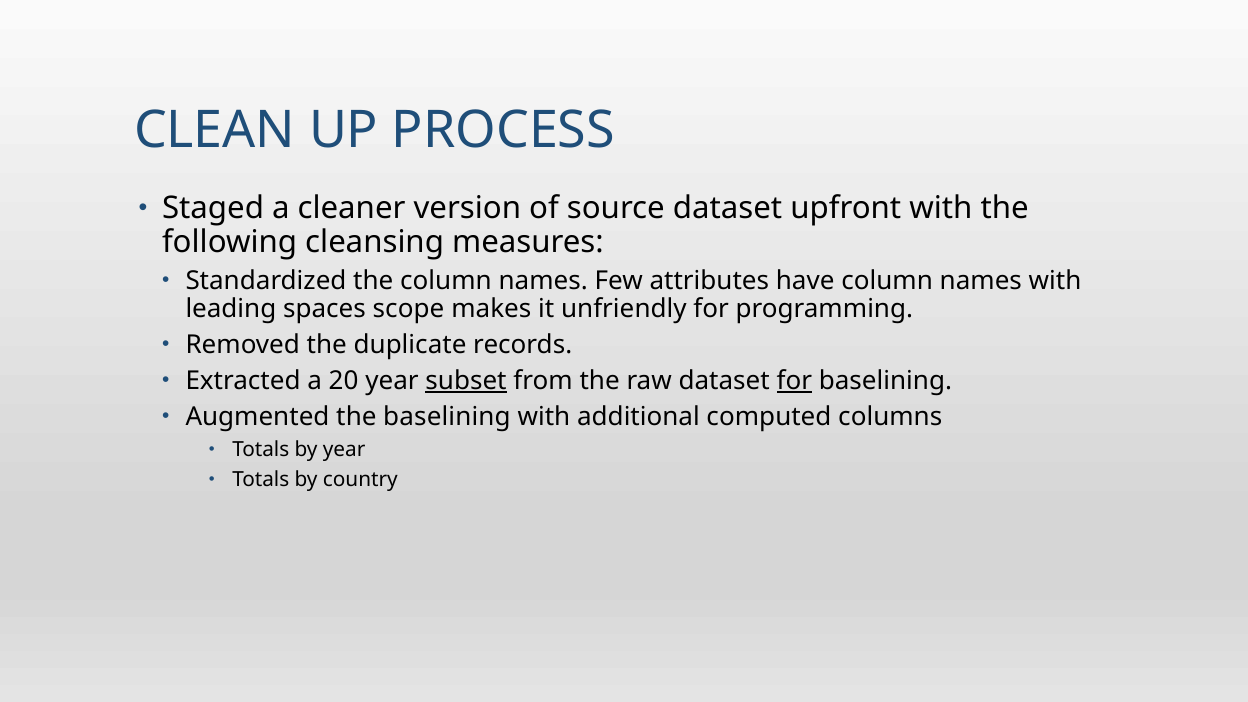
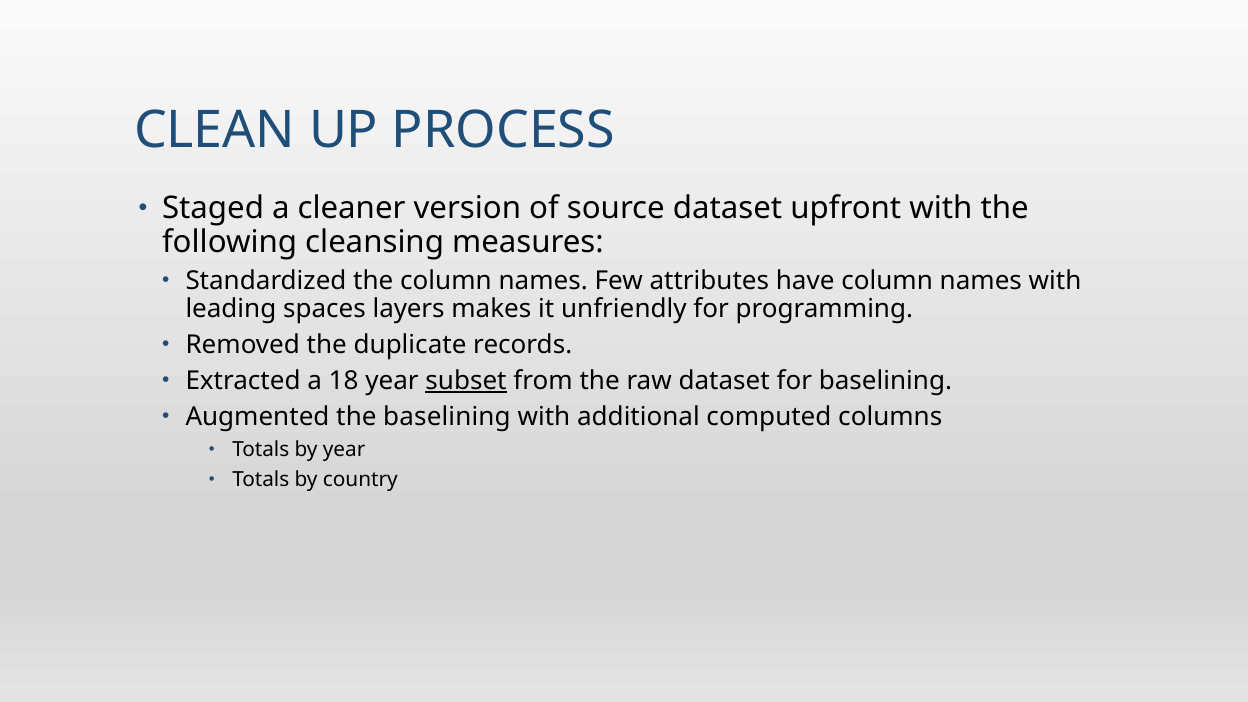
scope: scope -> layers (409, 309)
20: 20 -> 18 (344, 381)
for underline: present -> none (794, 381)
